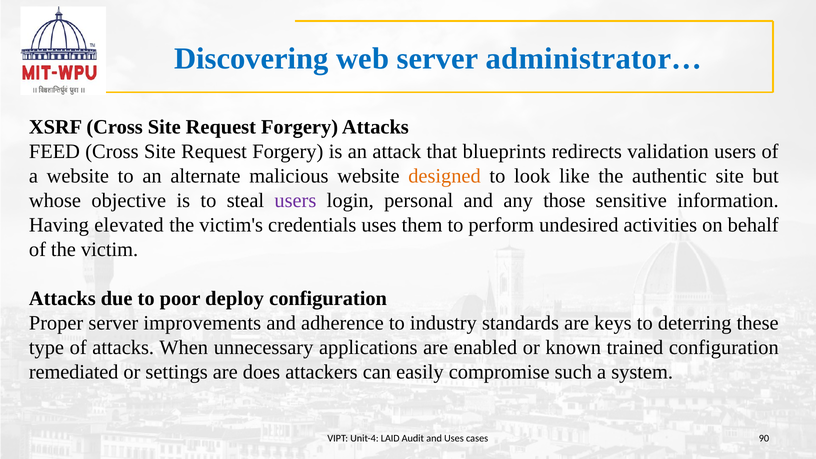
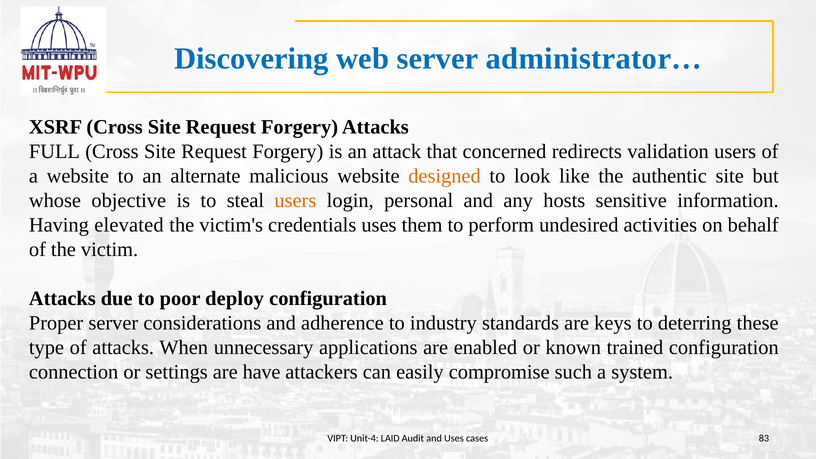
FEED: FEED -> FULL (54, 151)
blueprints: blueprints -> concerned (504, 151)
users colour: purple -> orange (295, 200)
those: those -> hosts (564, 200)
improvements: improvements -> considerations (202, 323)
remediated: remediated -> connection (74, 372)
does: does -> have (262, 372)
90: 90 -> 83 (764, 438)
